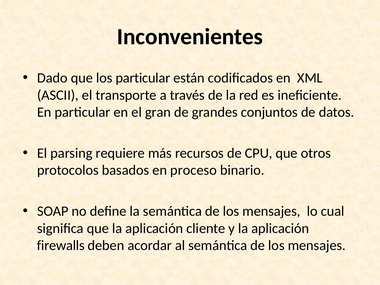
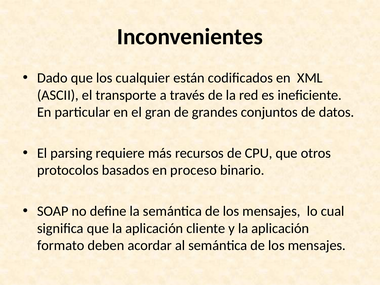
los particular: particular -> cualquier (143, 78)
firewalls: firewalls -> formato (61, 246)
